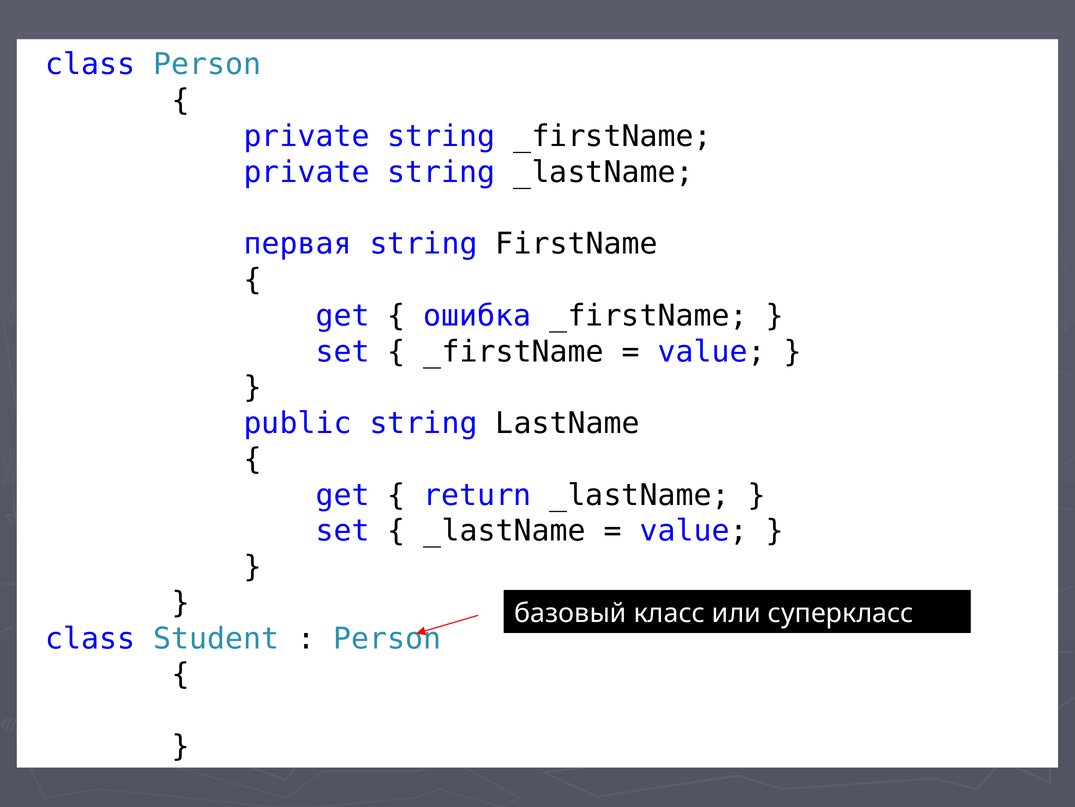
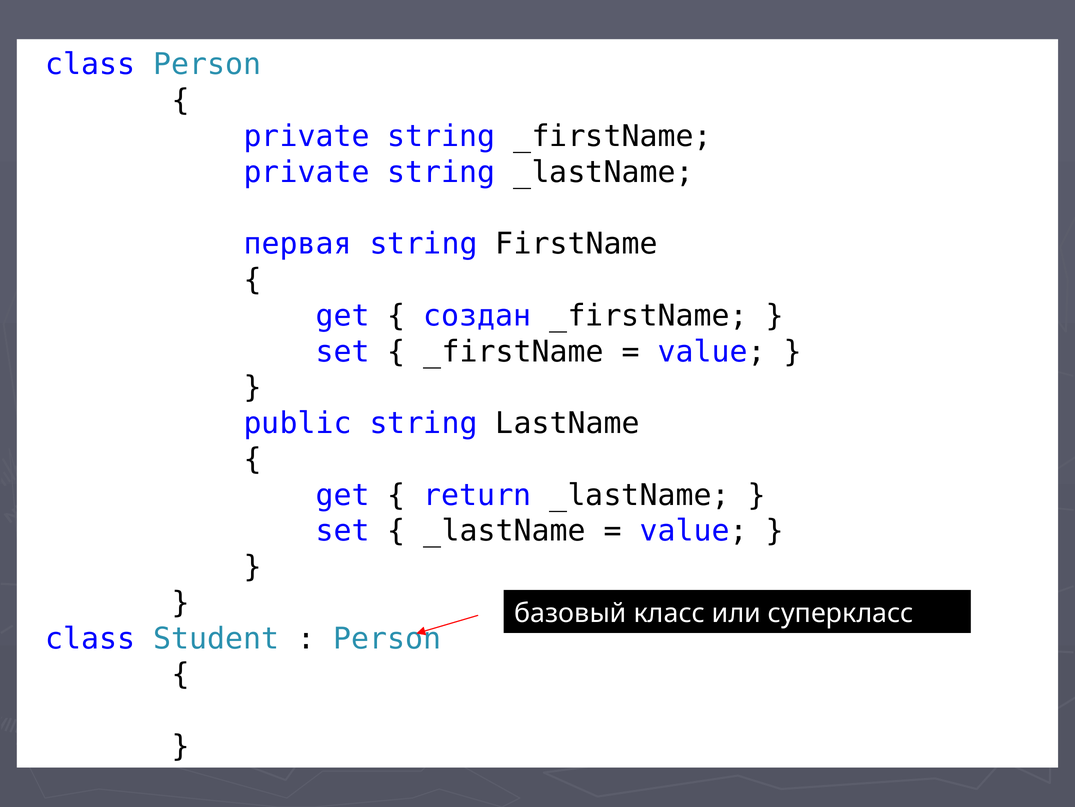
ошибка: ошибка -> создан (477, 315)
